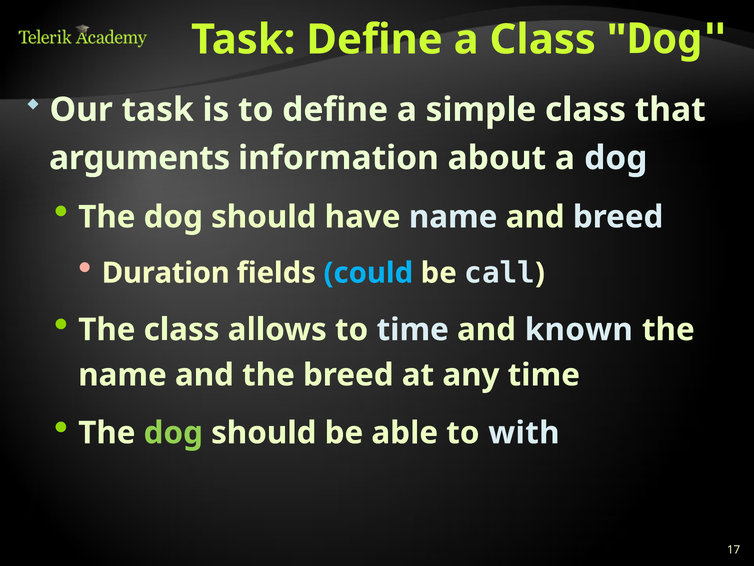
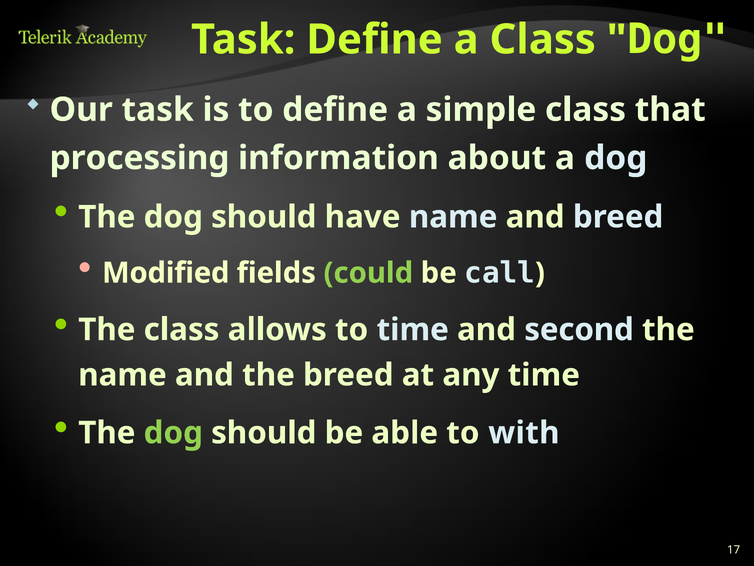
arguments: arguments -> processing (140, 158)
Duration: Duration -> Modified (166, 273)
could colour: light blue -> light green (368, 273)
known: known -> second (579, 329)
